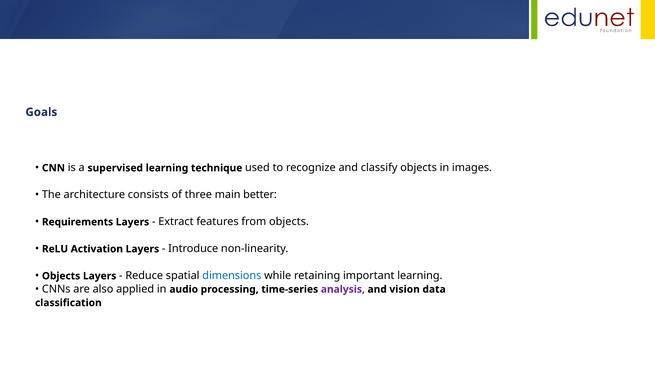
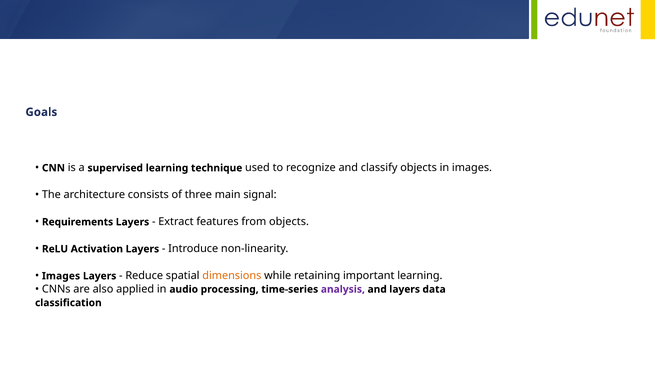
better: better -> signal (260, 195)
Objects: Objects -> Images (61, 276)
dimensions colour: blue -> orange (232, 276)
and vision: vision -> layers (405, 290)
